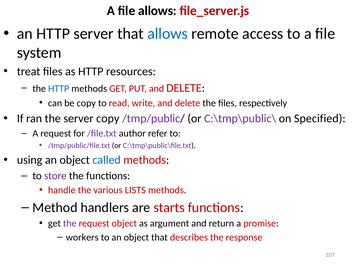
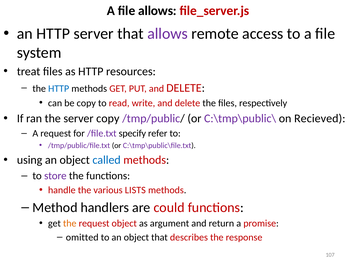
allows colour: blue -> purple (168, 34)
Specified: Specified -> Recieved (320, 119)
author: author -> specify (132, 133)
starts: starts -> could (169, 207)
the colour: purple -> orange (70, 223)
workers: workers -> omitted (82, 237)
